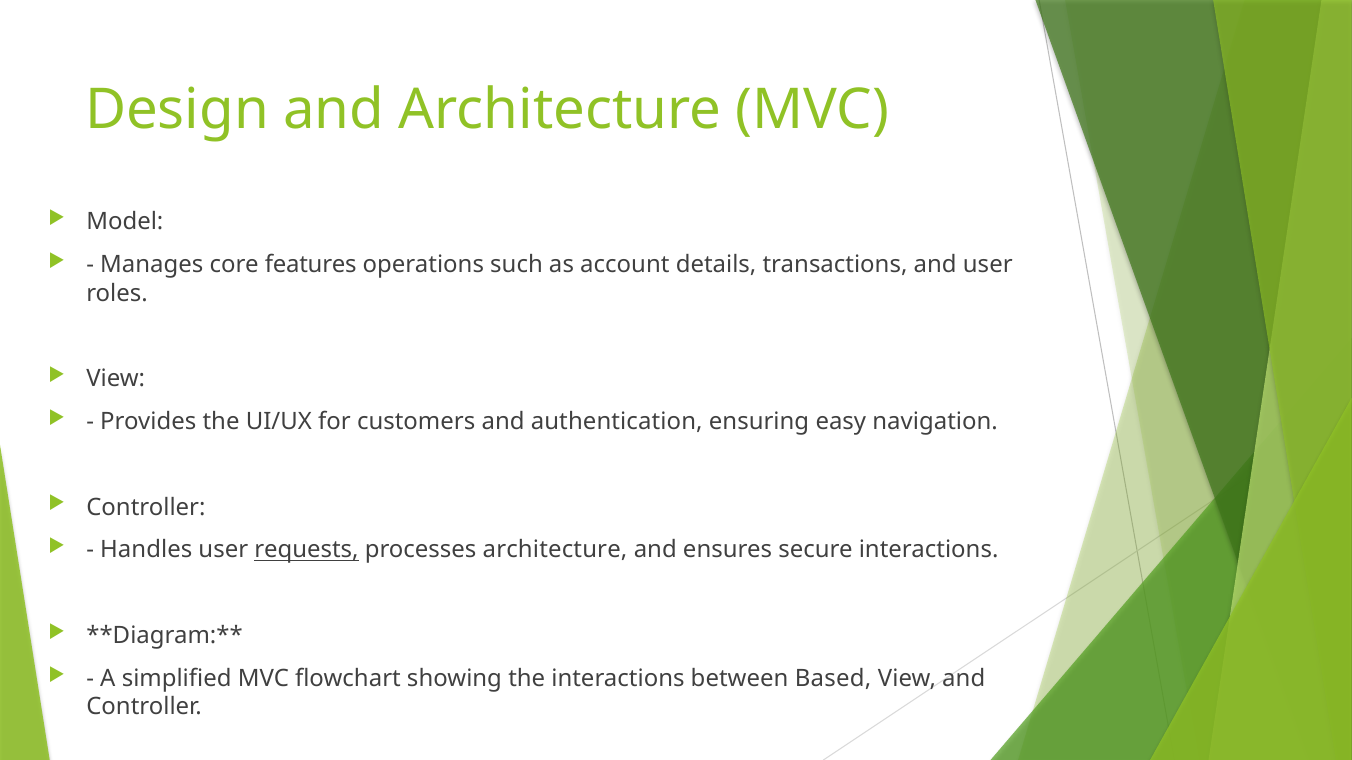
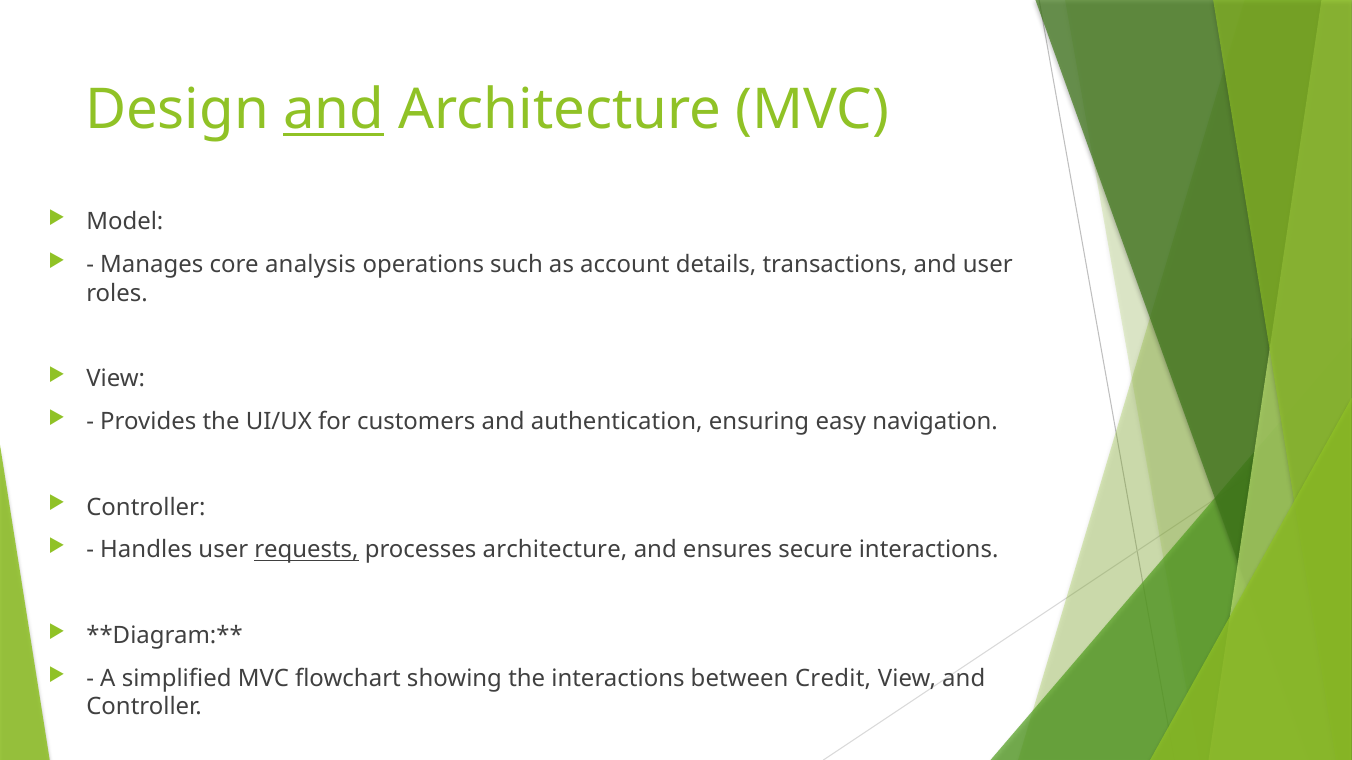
and underline: none -> present (334, 110)
features: features -> analysis (310, 265)
Based: Based -> Credit (833, 679)
